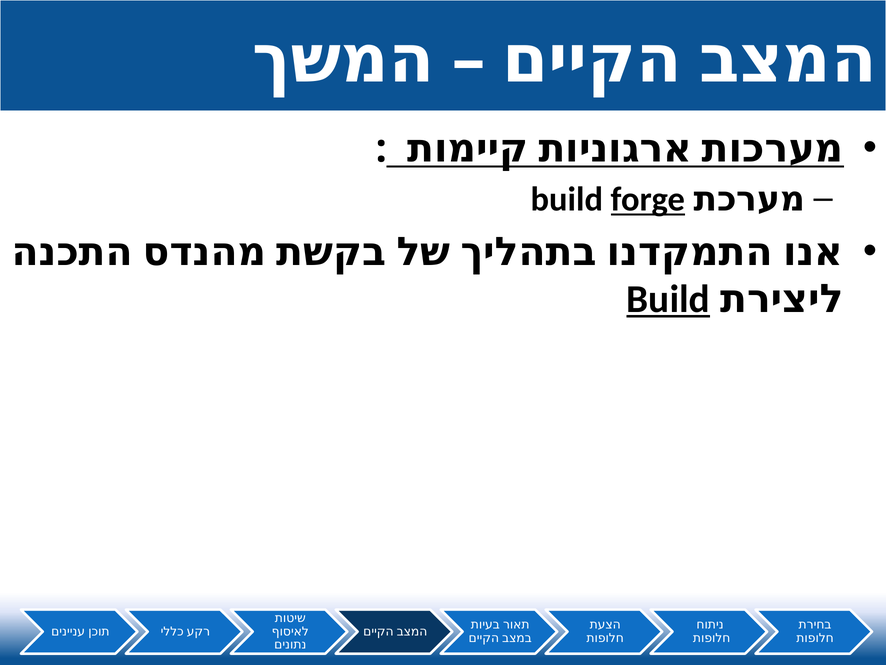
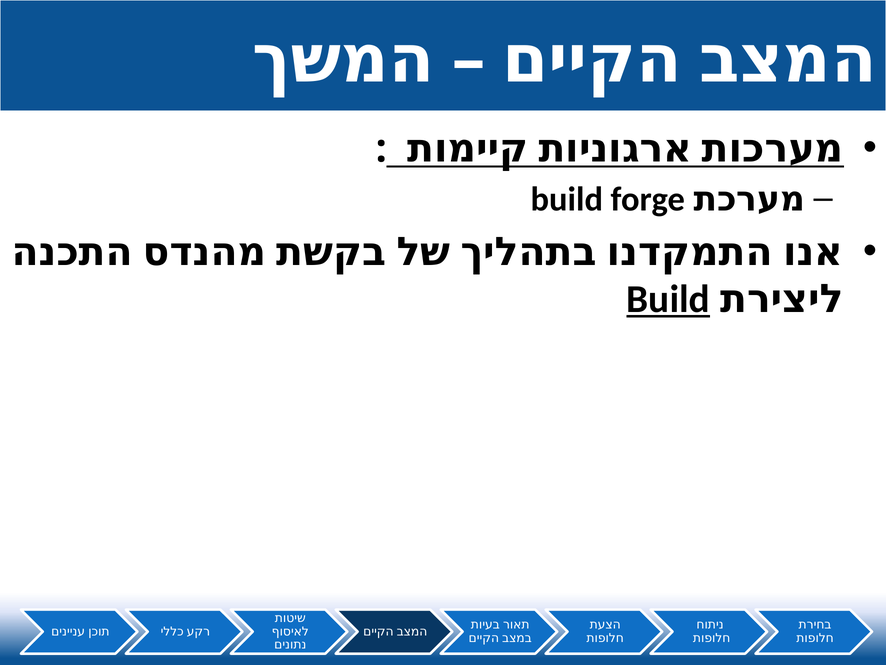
forge underline: present -> none (648, 199)
